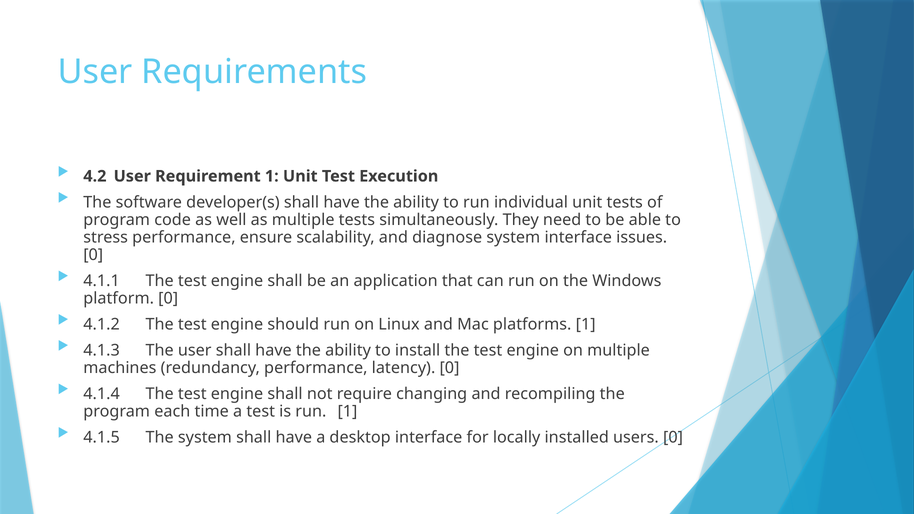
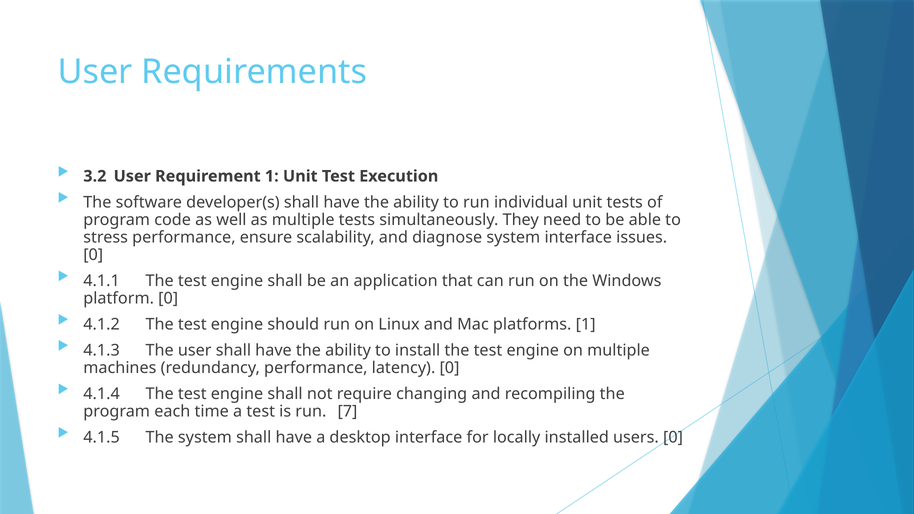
4.2: 4.2 -> 3.2 (95, 176)
run 1: 1 -> 7 (347, 411)
